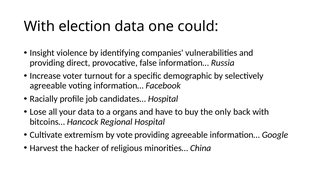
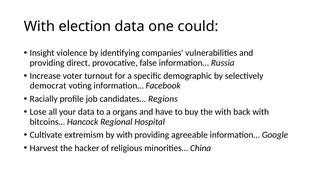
agreeable: agreeable -> democrat (48, 86)
candidates… Hospital: Hospital -> Regions (163, 99)
the only: only -> with (223, 112)
by vote: vote -> with (125, 135)
